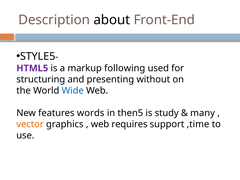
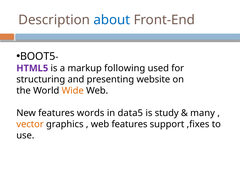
about colour: black -> blue (112, 20)
STYLE5: STYLE5 -> BOOT5 (38, 56)
without: without -> website (153, 79)
Wide colour: blue -> orange (73, 91)
then5: then5 -> data5 (130, 113)
web requires: requires -> features (129, 124)
,time: ,time -> ,fixes (198, 124)
